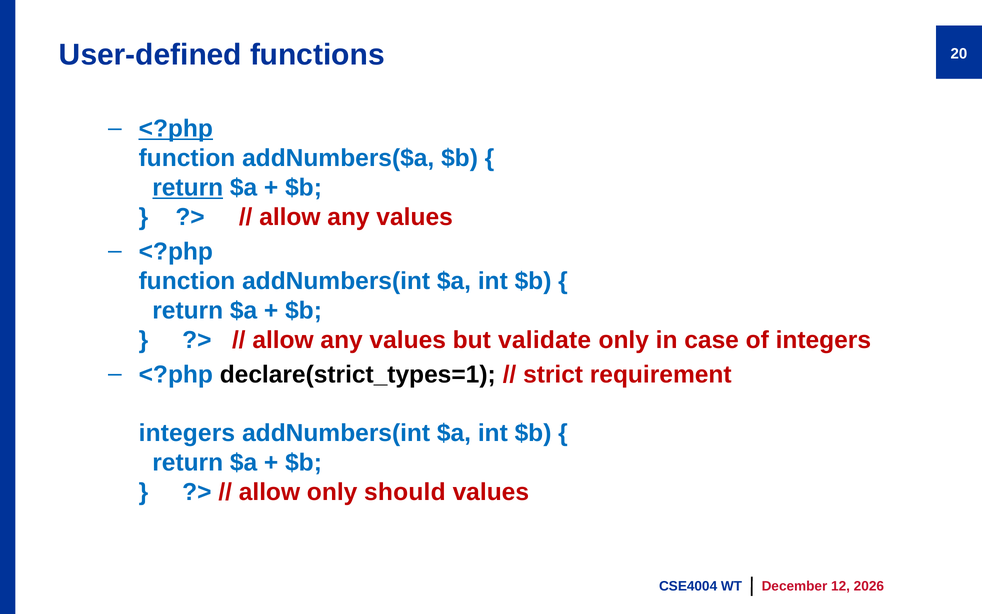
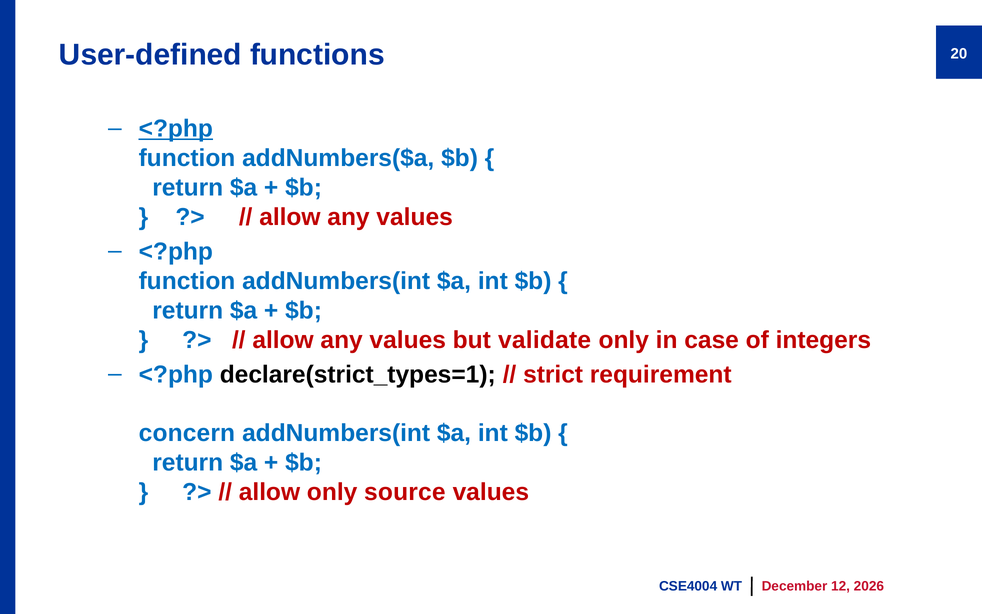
return underline: present -> none (188, 188)
integers: integers -> concern (187, 433)
should: should -> source (405, 492)
